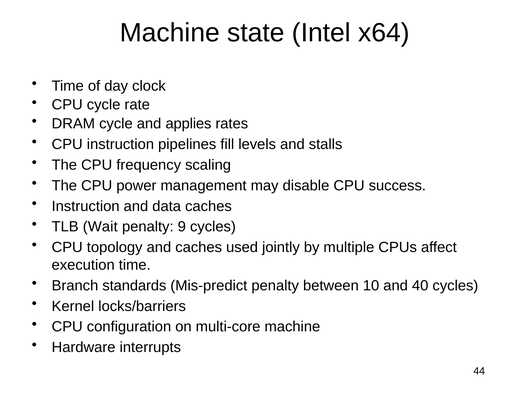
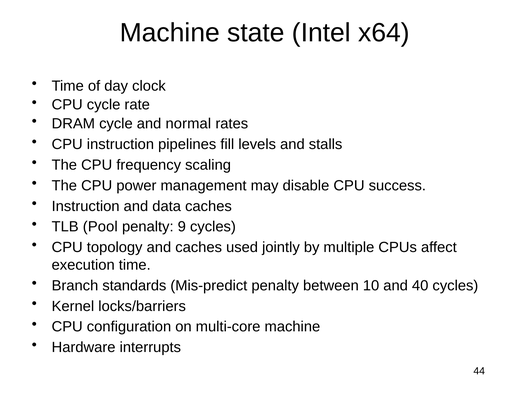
applies: applies -> normal (188, 124)
Wait: Wait -> Pool (100, 227)
